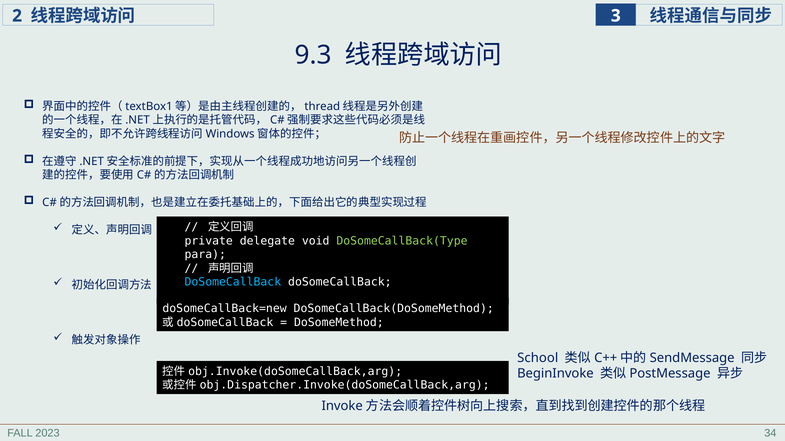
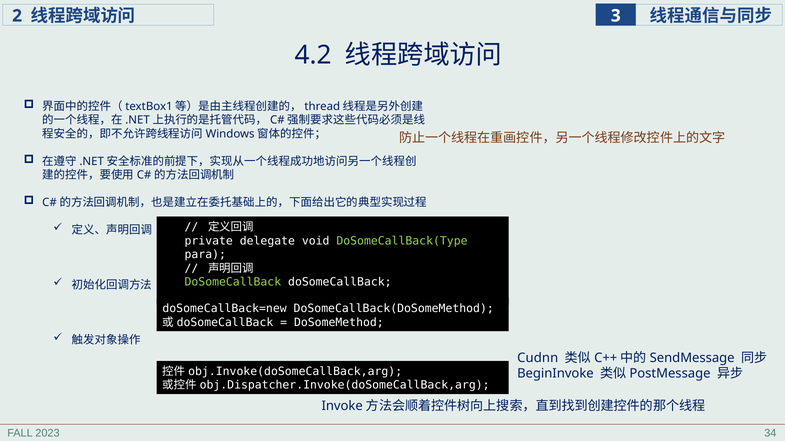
9.3: 9.3 -> 4.2 (313, 55)
DoSomeCallBack colour: light blue -> light green (233, 282)
School: School -> Cudnn (538, 358)
